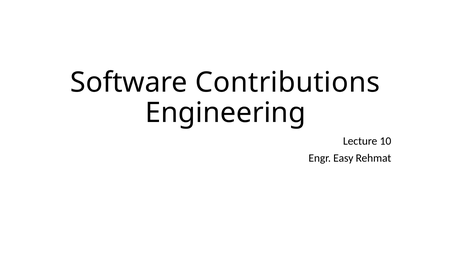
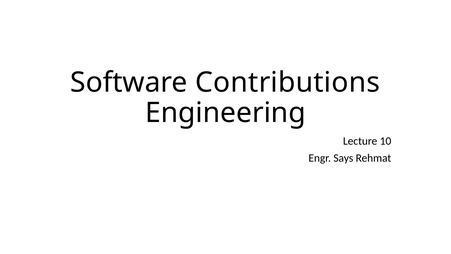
Easy: Easy -> Says (343, 158)
